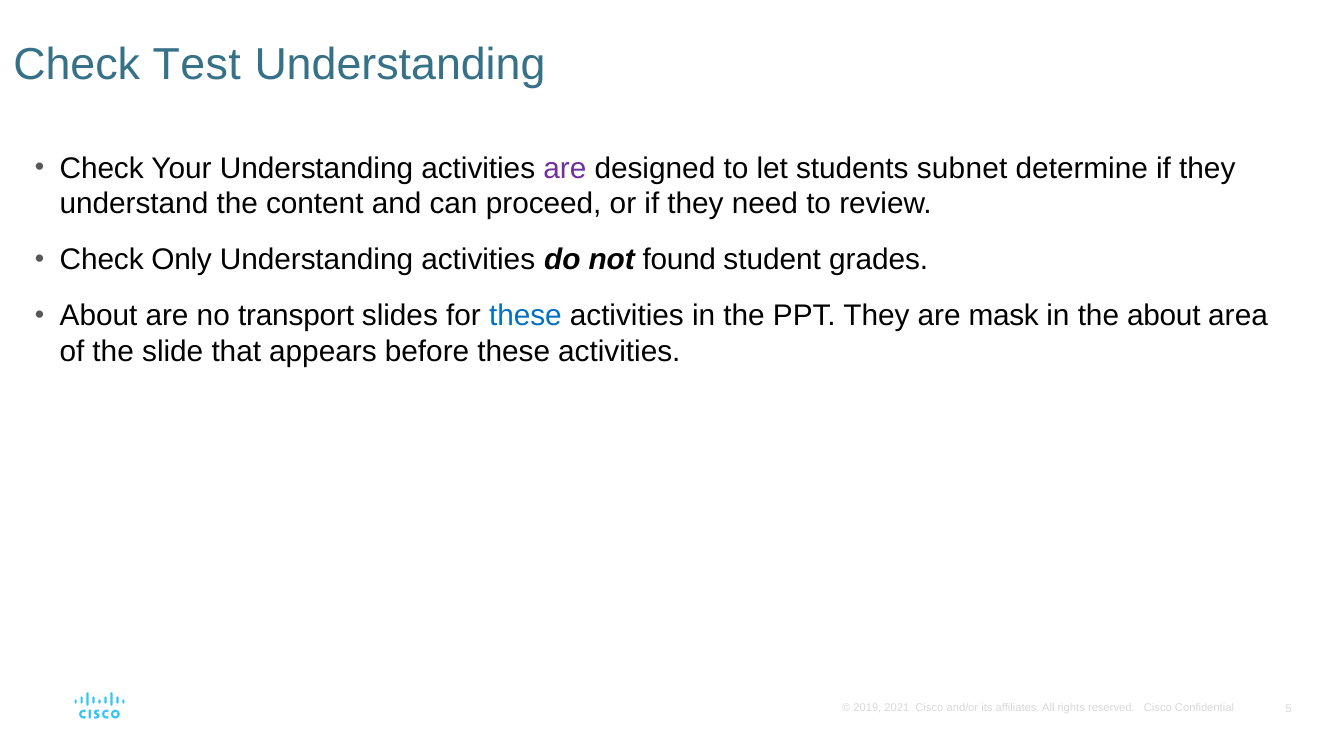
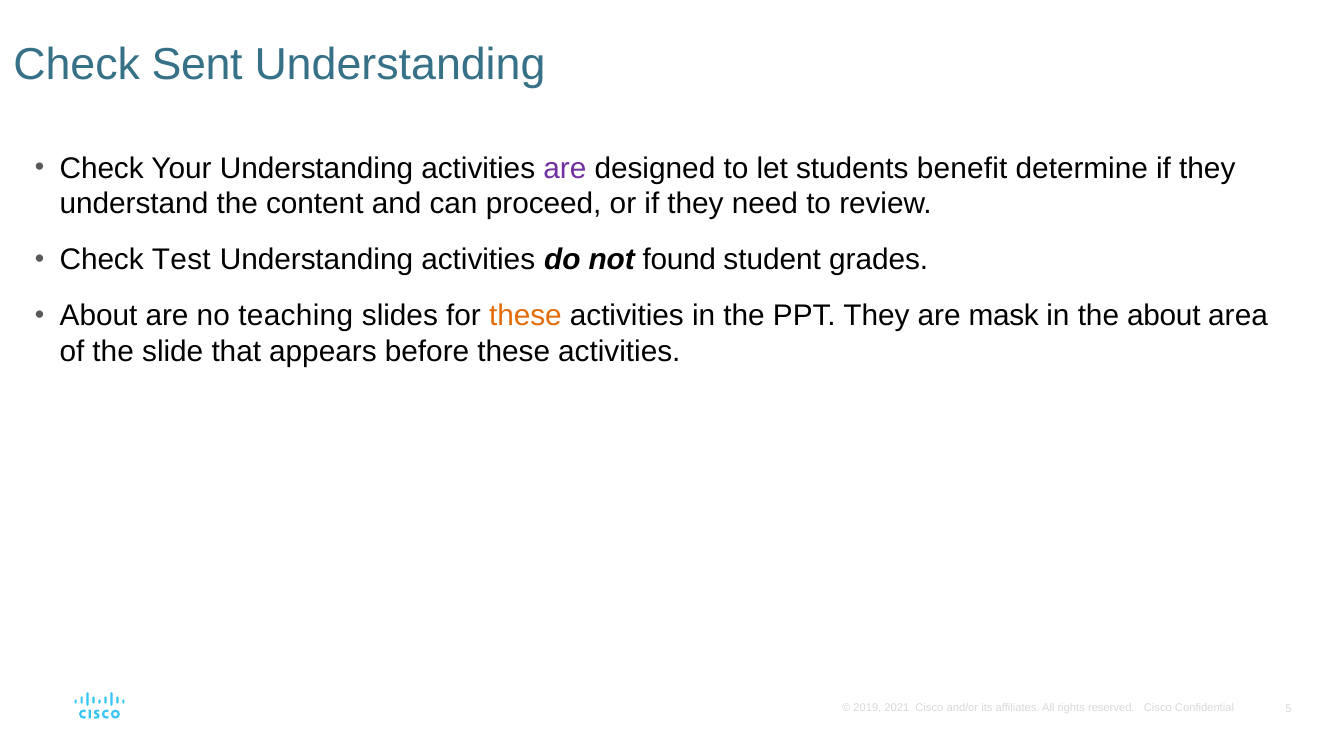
Test: Test -> Sent (197, 65)
subnet: subnet -> benefit (962, 168)
Only: Only -> Test (181, 260)
transport: transport -> teaching (296, 316)
these colour: blue -> orange (525, 316)
